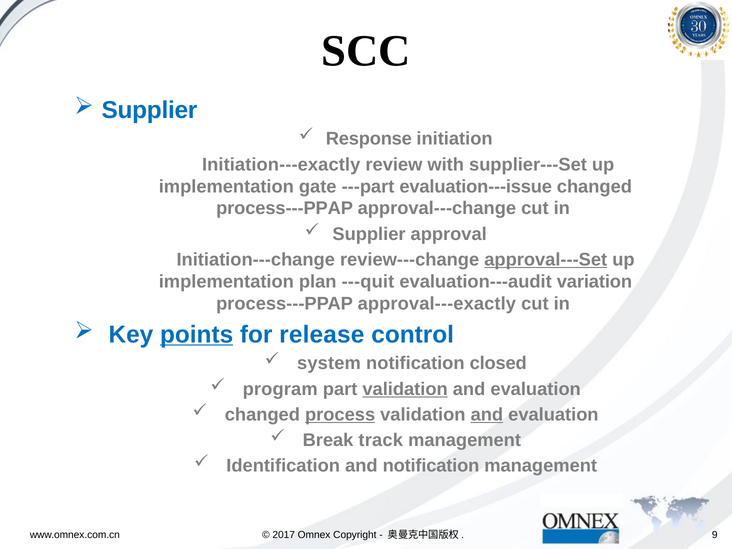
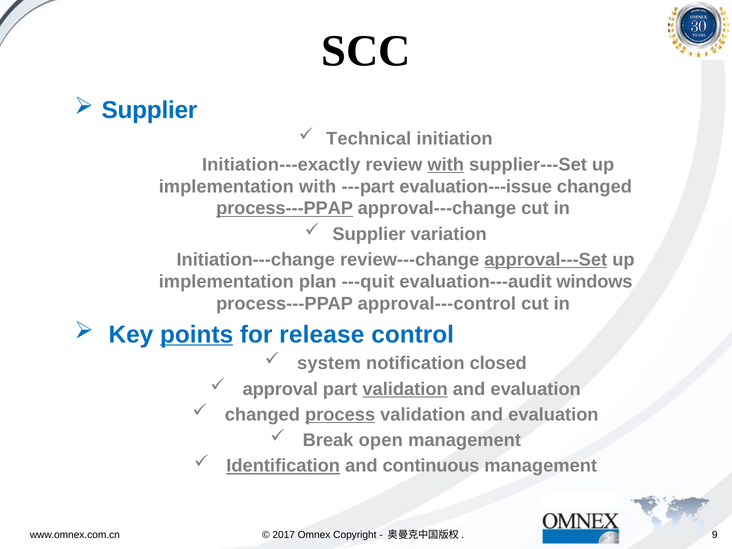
Response: Response -> Technical (369, 139)
with underline: none -> present (446, 165)
implementation gate: gate -> with (318, 186)
process---PPAP underline: none -> present (285, 208)
approval: approval -> variation (449, 234)
variation: variation -> windows (594, 282)
approval---exactly: approval---exactly -> approval---control (437, 304)
program: program -> approval (280, 389)
and underline: present -> none (487, 415)
track: track -> open (381, 440)
Identification underline: none -> present (283, 466)
and notification: notification -> continuous (431, 466)
